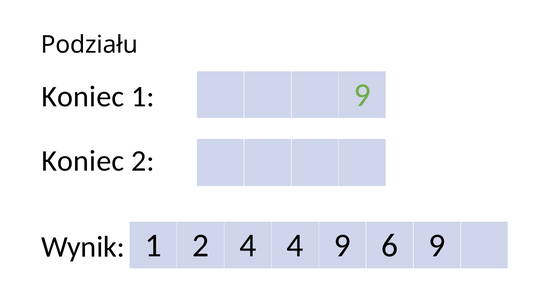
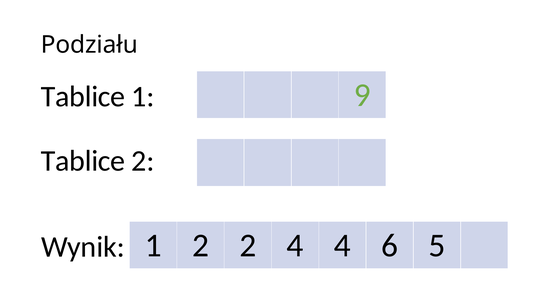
Koniec: Koniec -> Tablice (83, 97)
Koniec: Koniec -> Tablice (83, 161)
2 4: 4 -> 2 (248, 246)
4 9: 9 -> 4 (342, 246)
6 9: 9 -> 5 (437, 246)
